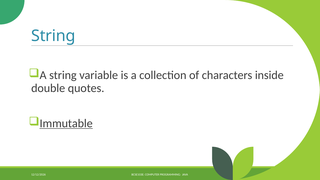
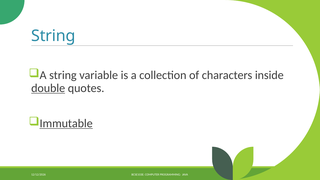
double underline: none -> present (48, 88)
